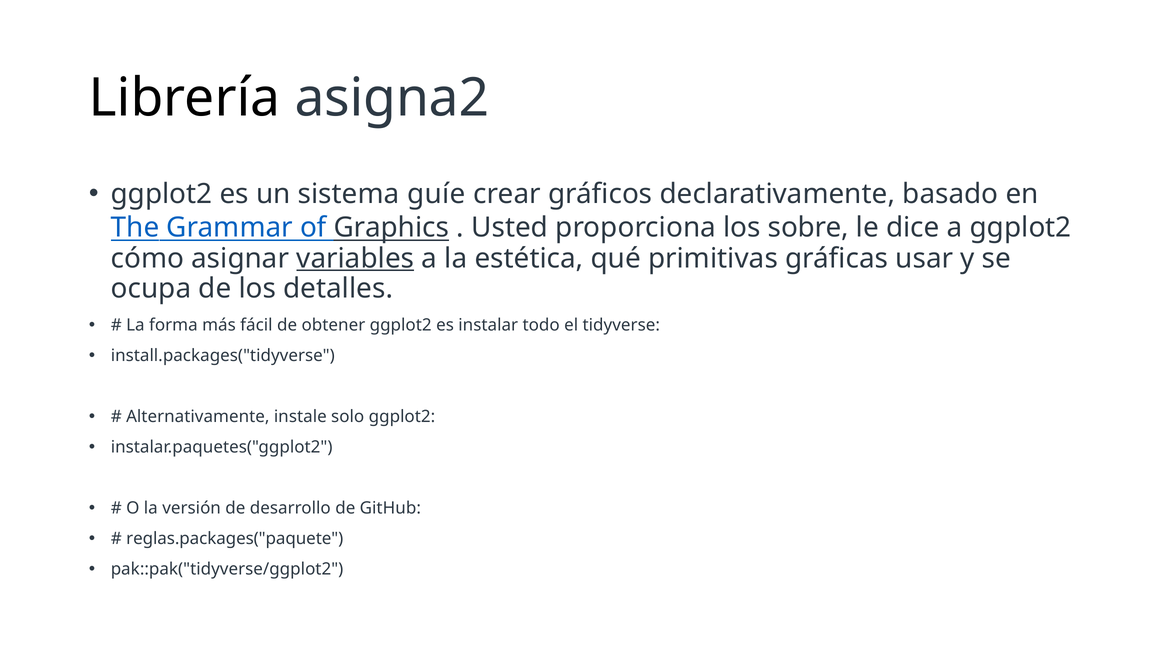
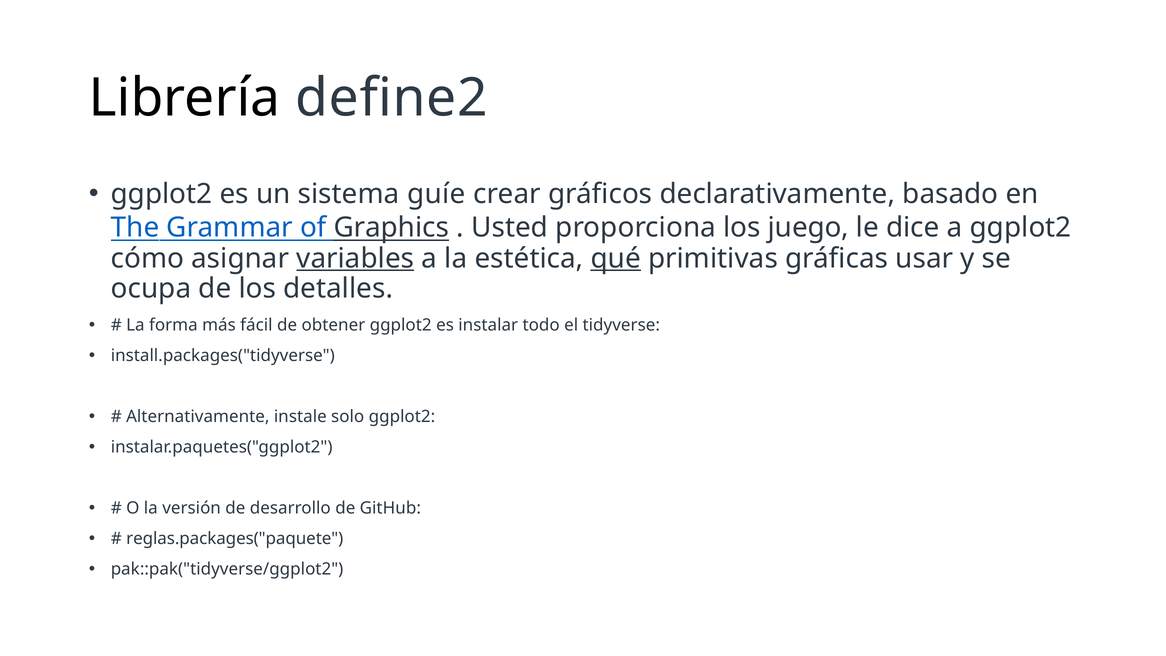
asigna2: asigna2 -> define2 (392, 98)
sobre: sobre -> juego (808, 227)
qué underline: none -> present (616, 258)
